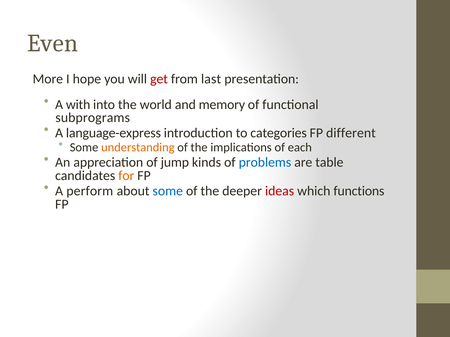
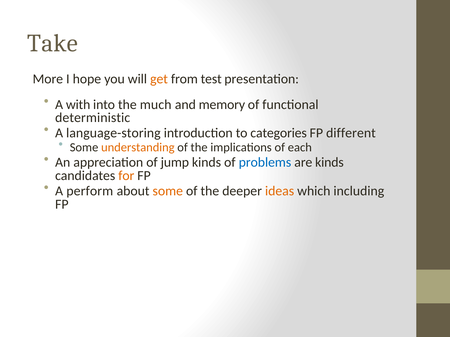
Even: Even -> Take (53, 43)
get colour: red -> orange (159, 79)
last: last -> test (211, 79)
world: world -> much (156, 105)
subprograms: subprograms -> deterministic (93, 118)
language-express: language-express -> language-storing (113, 133)
are table: table -> kinds (329, 163)
some colour: blue -> orange (168, 191)
ideas colour: red -> orange (280, 191)
functions: functions -> including (359, 191)
